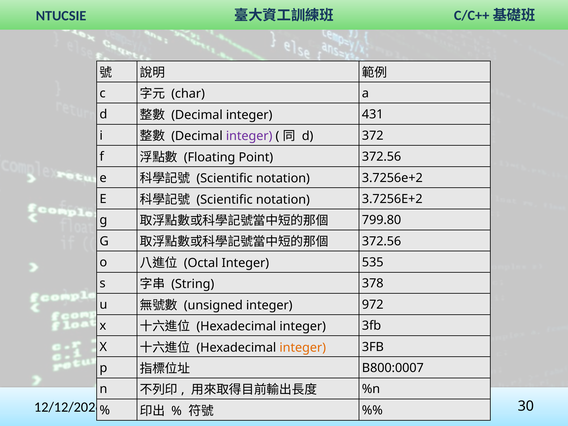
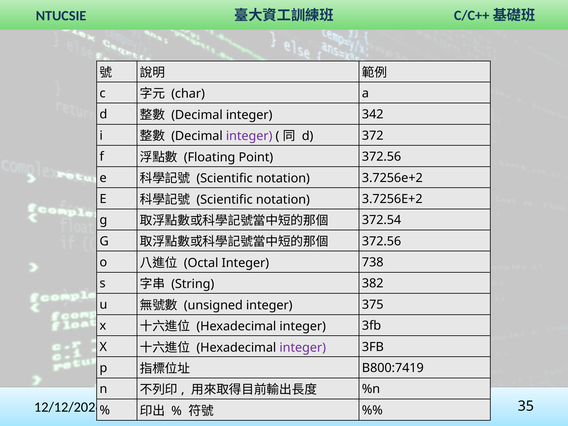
431: 431 -> 342 (373, 114)
799.80: 799.80 -> 372.54 (382, 220)
535: 535 -> 738 (373, 262)
378: 378 -> 382 (373, 283)
972: 972 -> 375 (373, 305)
integer colour: orange -> purple (303, 348)
B800:0007: B800:0007 -> B800:7419 (393, 368)
30: 30 -> 35 (526, 406)
